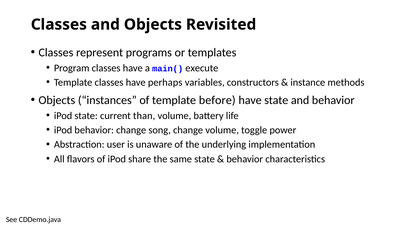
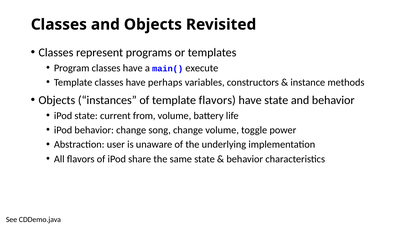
template before: before -> flavors (217, 100)
than: than -> from (144, 116)
